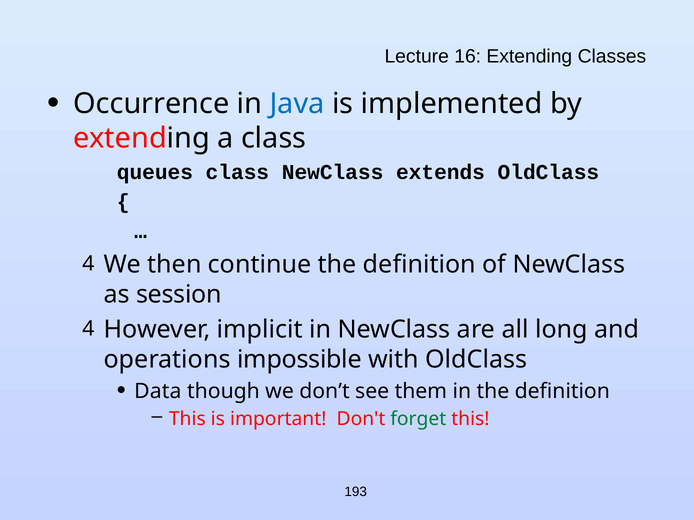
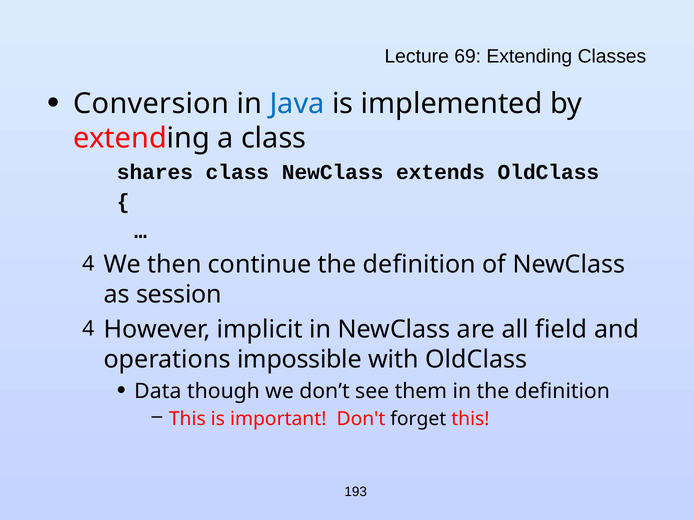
16: 16 -> 69 (468, 56)
Occurrence: Occurrence -> Conversion (151, 104)
queues: queues -> shares (155, 172)
long: long -> field (561, 330)
forget colour: green -> black (418, 420)
